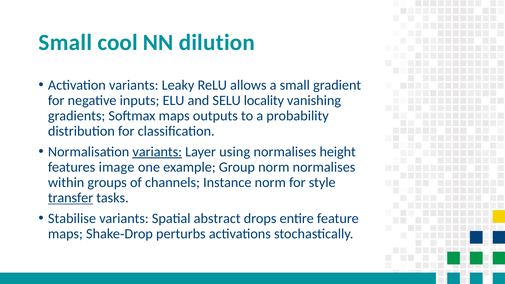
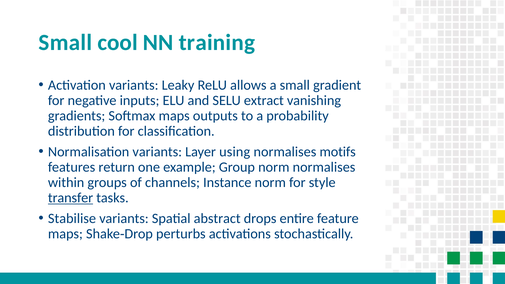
dilution: dilution -> training (217, 42)
locality: locality -> extract (264, 100)
variants underline: present -> none (157, 152)
height: height -> motifs (338, 152)
image: image -> return (117, 167)
